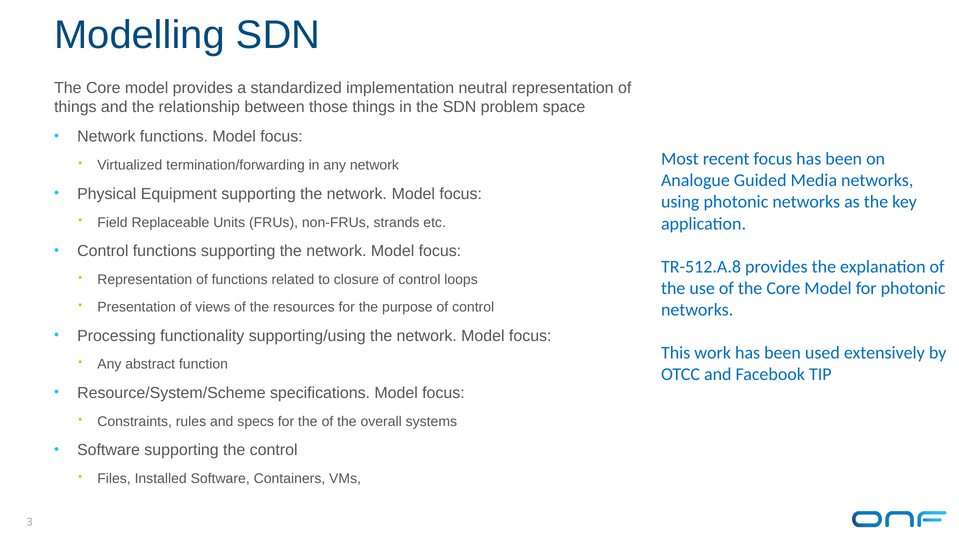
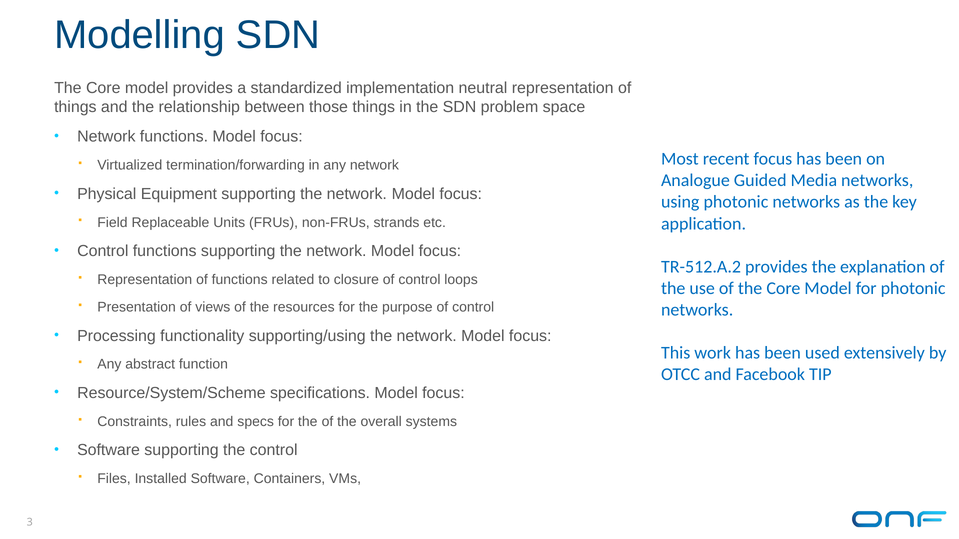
TR-512.A.8: TR-512.A.8 -> TR-512.A.2 (701, 267)
